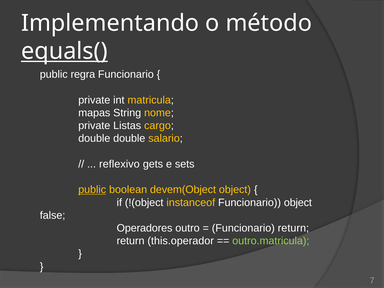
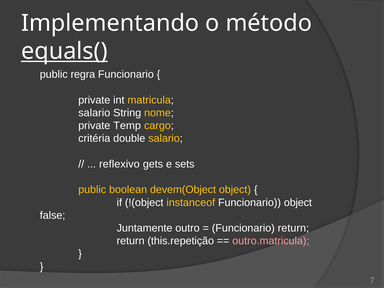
mapas: mapas -> salario (94, 113)
Listas: Listas -> Temp (127, 126)
double: double -> critéria (94, 138)
public underline: present -> none (92, 190)
Operadores: Operadores -> Juntamente (145, 228)
this.operador: this.operador -> this.repetição (181, 241)
outro.matricula colour: light green -> pink (271, 241)
